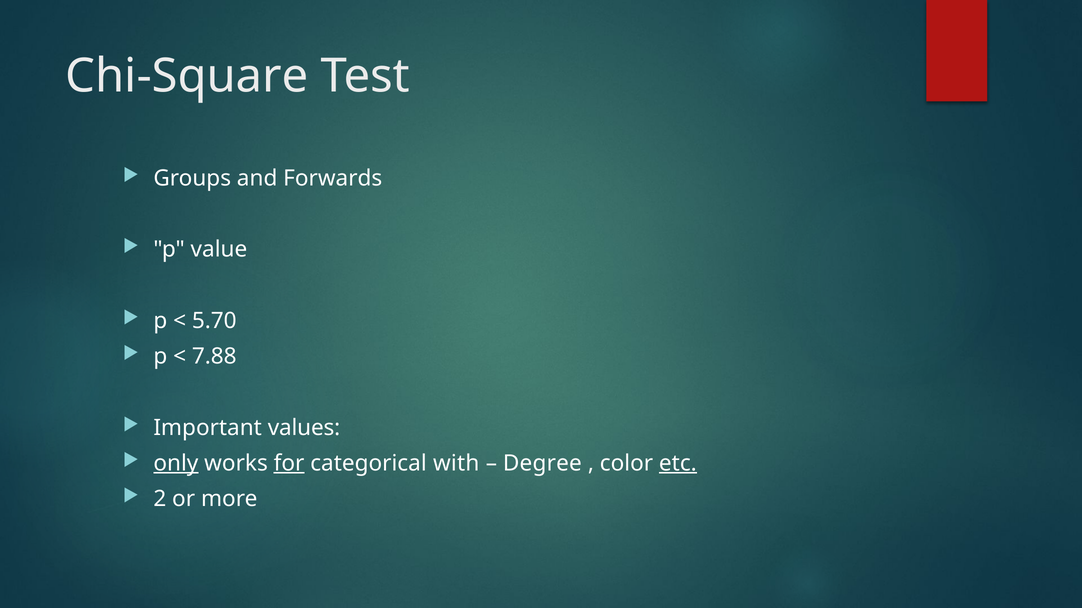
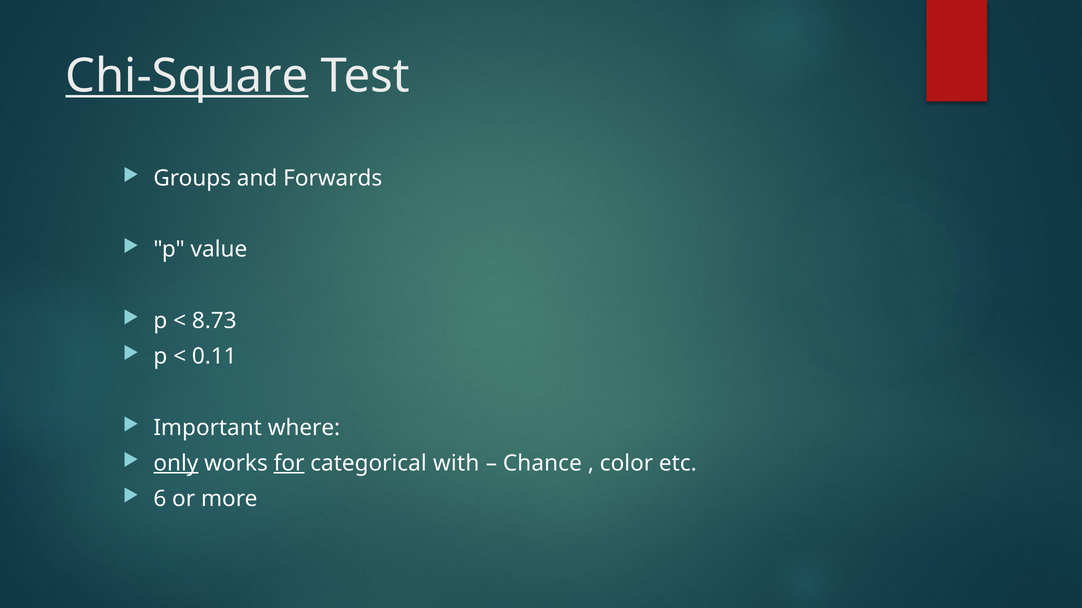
Chi-Square underline: none -> present (187, 76)
5.70: 5.70 -> 8.73 (214, 321)
7.88: 7.88 -> 0.11 (214, 357)
values: values -> where (304, 428)
Degree: Degree -> Chance (542, 464)
etc underline: present -> none (678, 464)
2: 2 -> 6 (160, 499)
